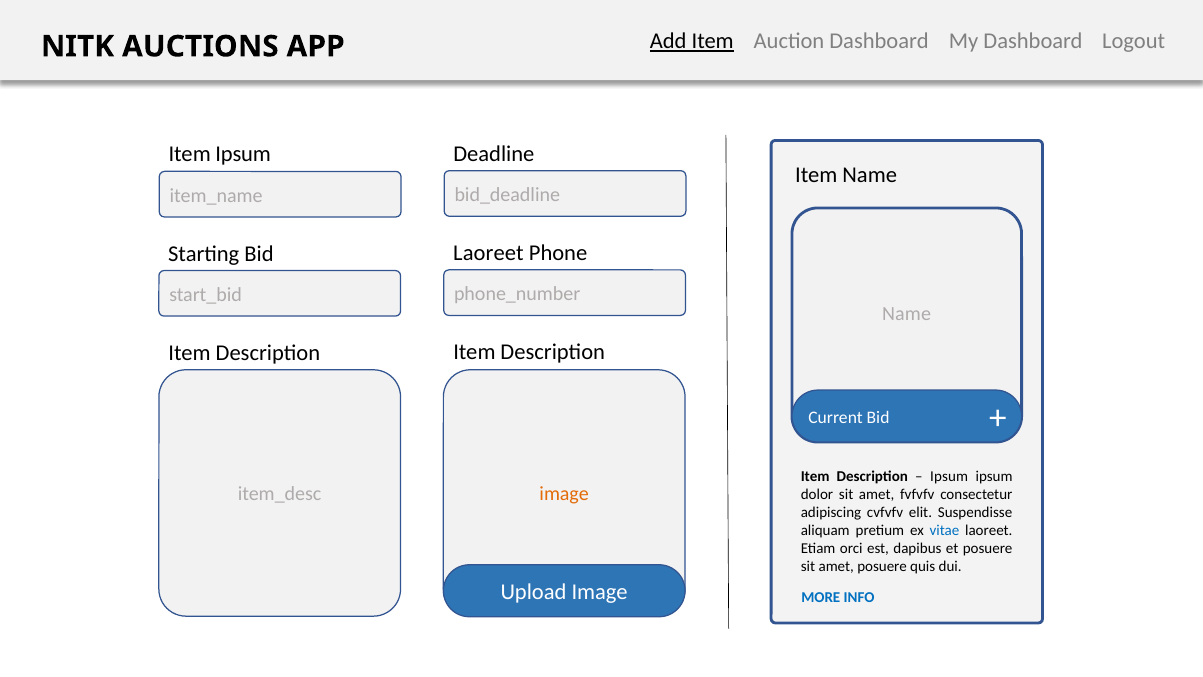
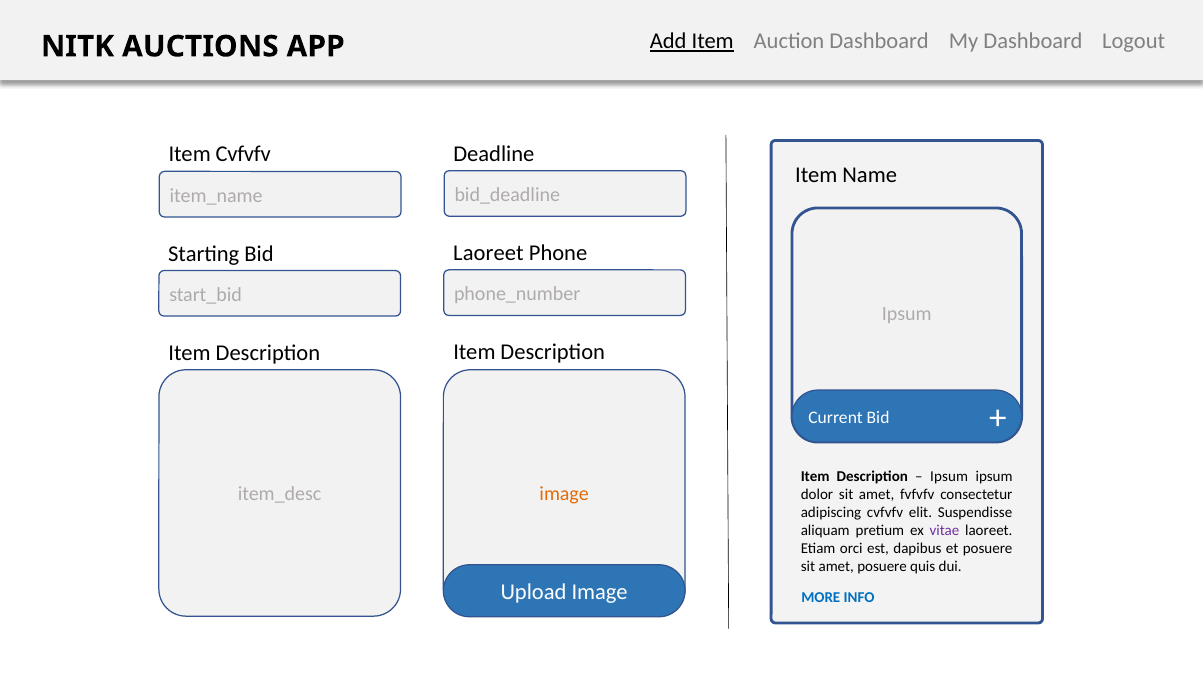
Item Ipsum: Ipsum -> Cvfvfv (243, 154)
Name: Name -> Ipsum (907, 314)
vitae colour: blue -> purple (945, 531)
